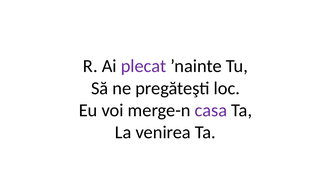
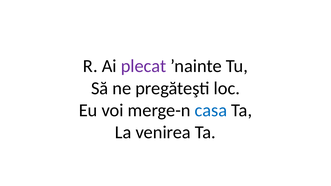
casa colour: purple -> blue (211, 110)
